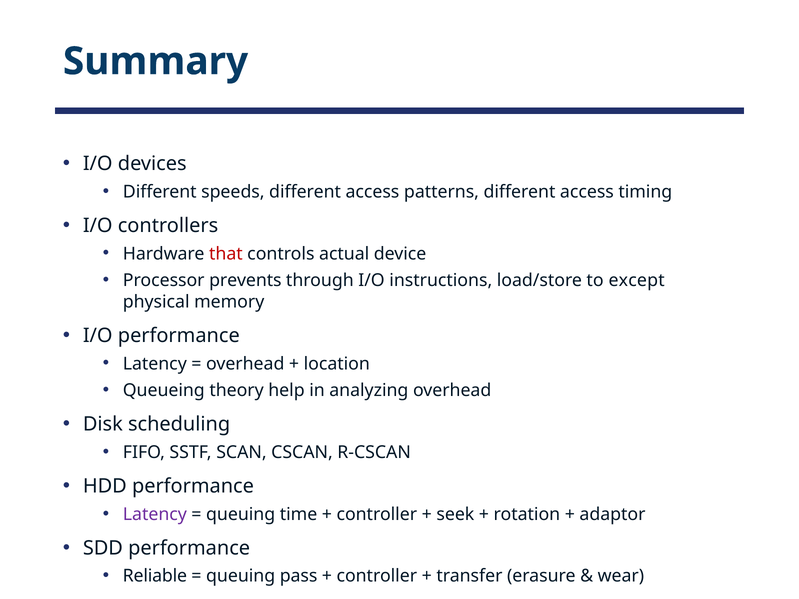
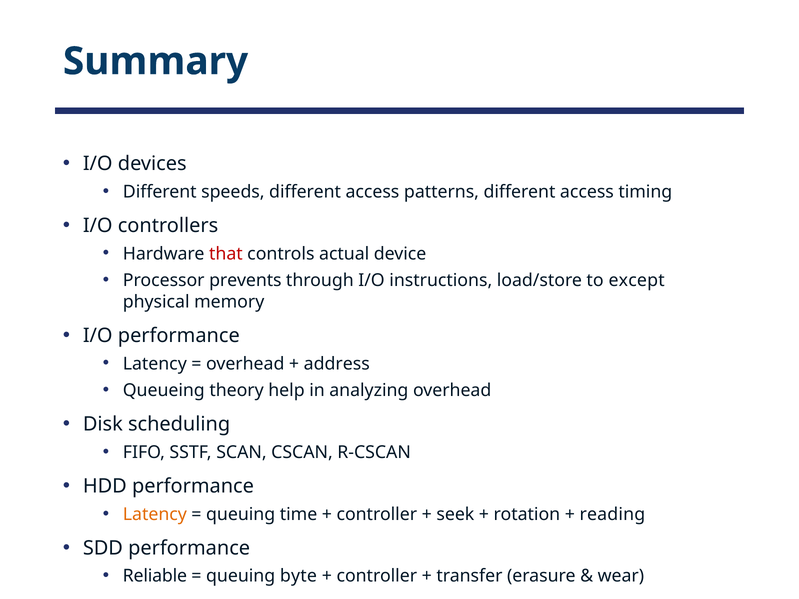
location: location -> address (337, 364)
Latency colour: purple -> orange (155, 514)
adaptor: adaptor -> reading (612, 514)
pass: pass -> byte (298, 576)
